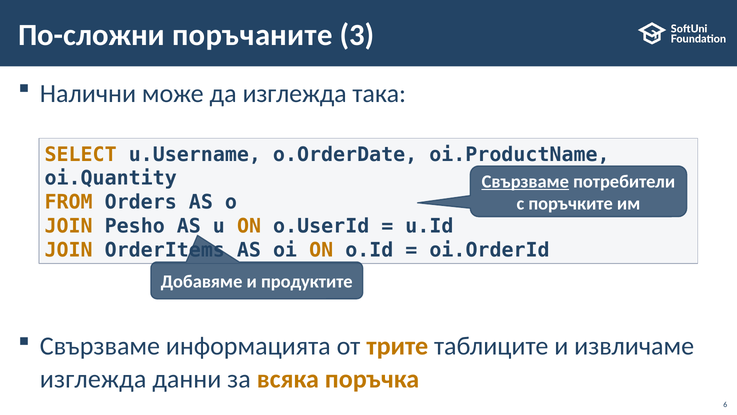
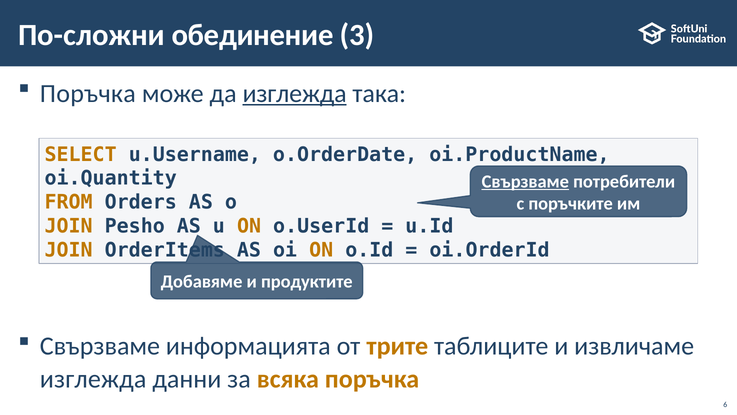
поръчаните: поръчаните -> обединение (253, 35)
Налични: Налични -> Поръчка (88, 93)
изглежда underline: none -> present (295, 93)
